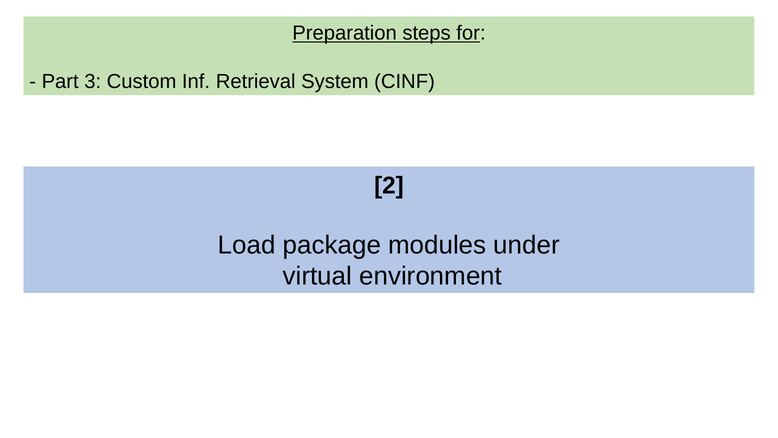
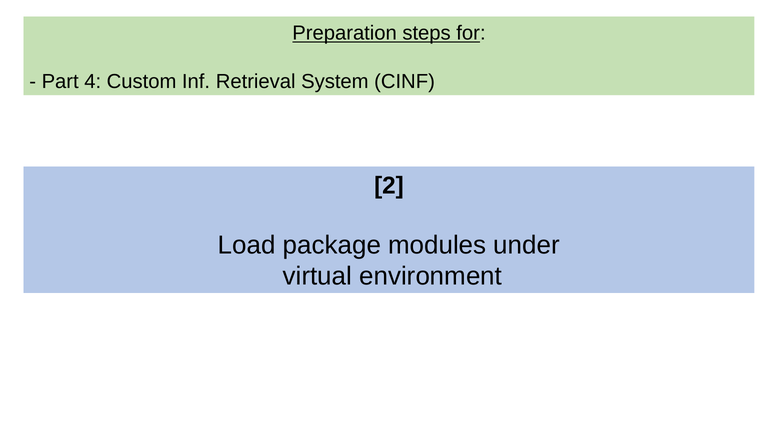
3: 3 -> 4 (93, 82)
